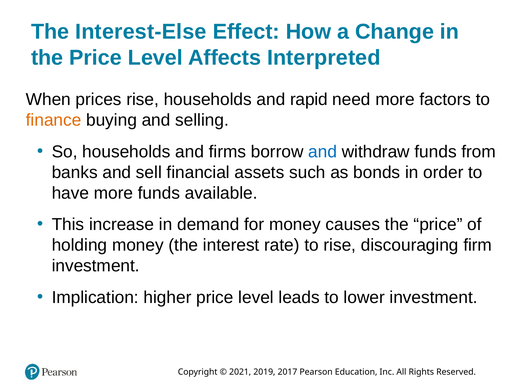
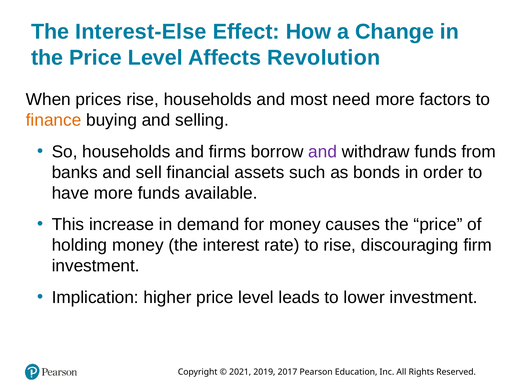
Interpreted: Interpreted -> Revolution (324, 58)
rapid: rapid -> most (309, 99)
and colour: blue -> purple (323, 152)
